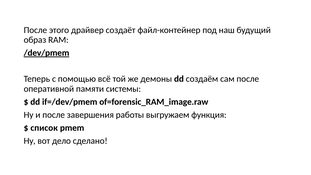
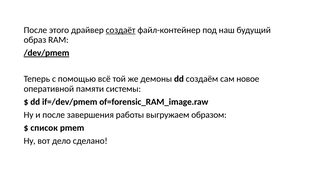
создаёт underline: none -> present (121, 30)
сам после: после -> новое (248, 79)
функция: функция -> образом (209, 115)
